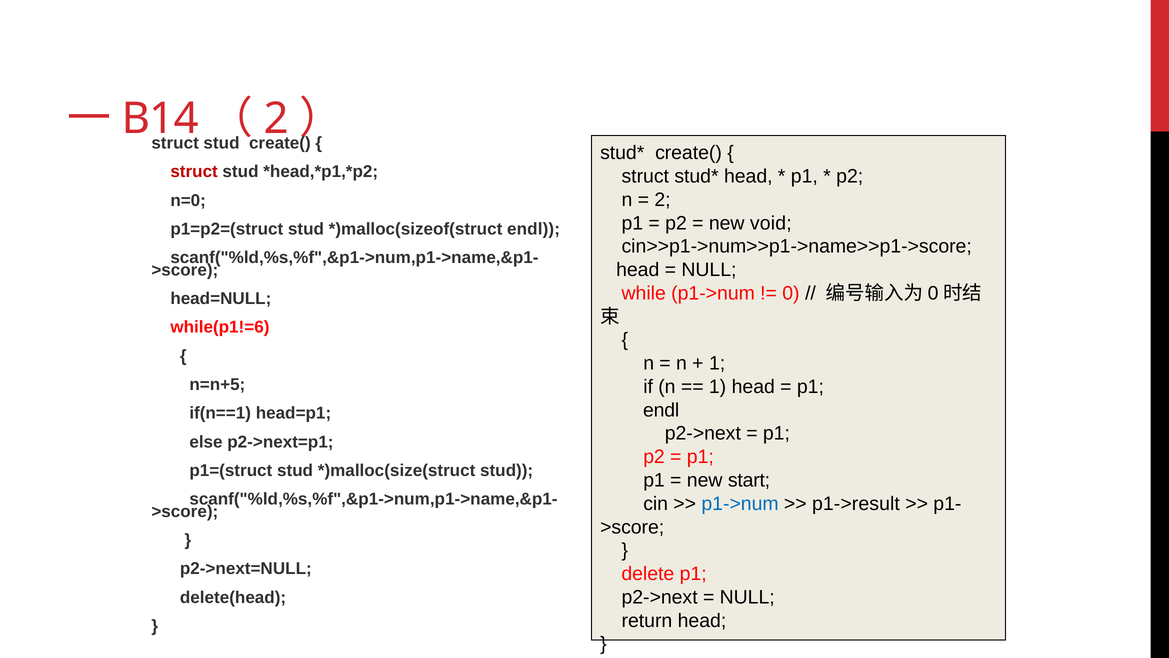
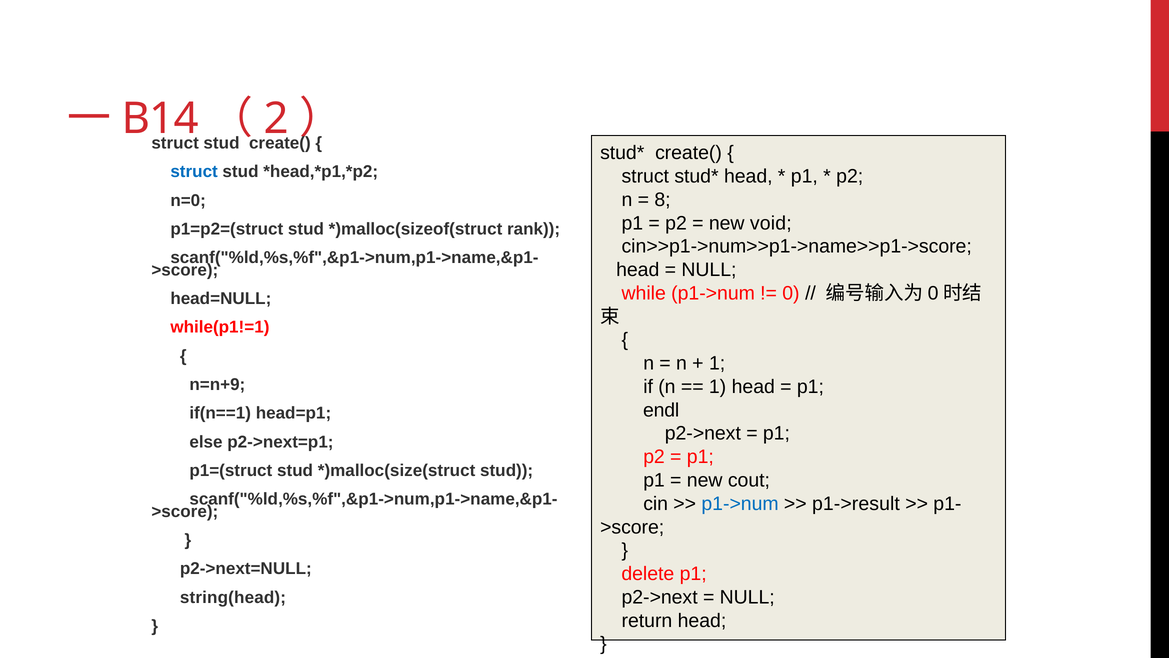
struct colour: red -> blue (194, 172)
2: 2 -> 8 (663, 200)
endl: endl -> rank (534, 229)
while(p1!=6: while(p1!=6 -> while(p1!=1 (220, 327)
n=n+5: n=n+5 -> n=n+9 (217, 384)
start: start -> cout (749, 480)
delete(head: delete(head -> string(head (233, 597)
